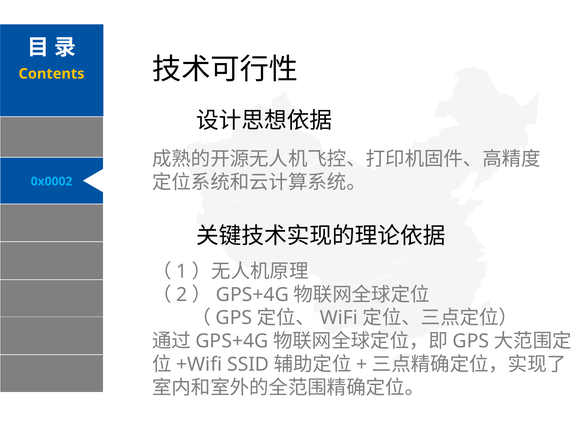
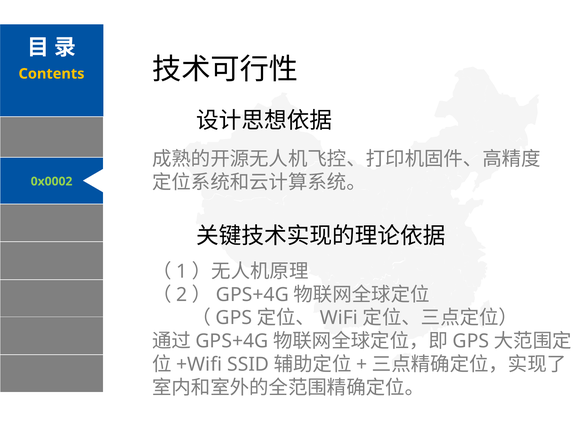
0x0002 colour: light blue -> light green (52, 182)
